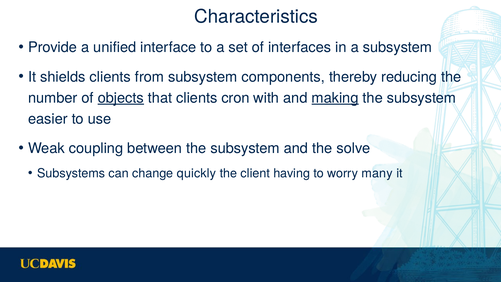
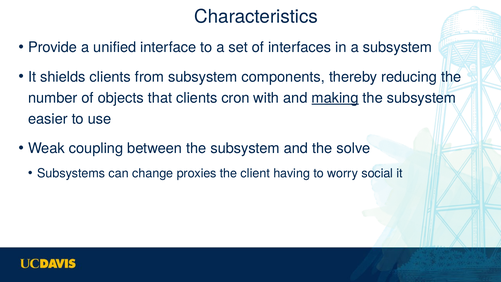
objects underline: present -> none (121, 98)
quickly: quickly -> proxies (197, 173)
many: many -> social (377, 173)
